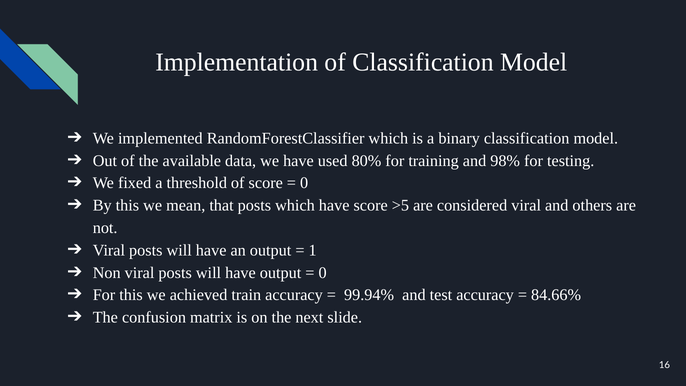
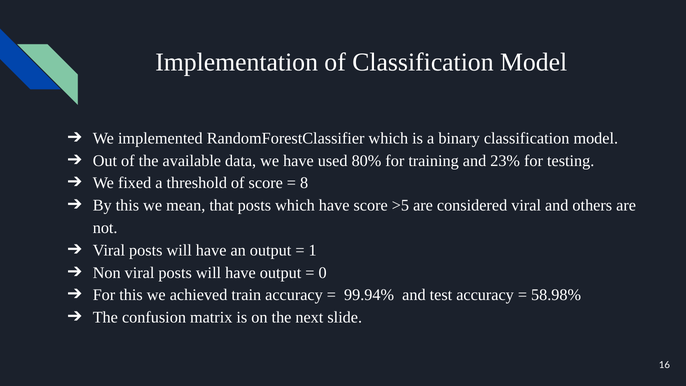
98%: 98% -> 23% (505, 161)
0: 0 -> 8 (304, 183)
84.66%: 84.66% -> 58.98% (556, 295)
